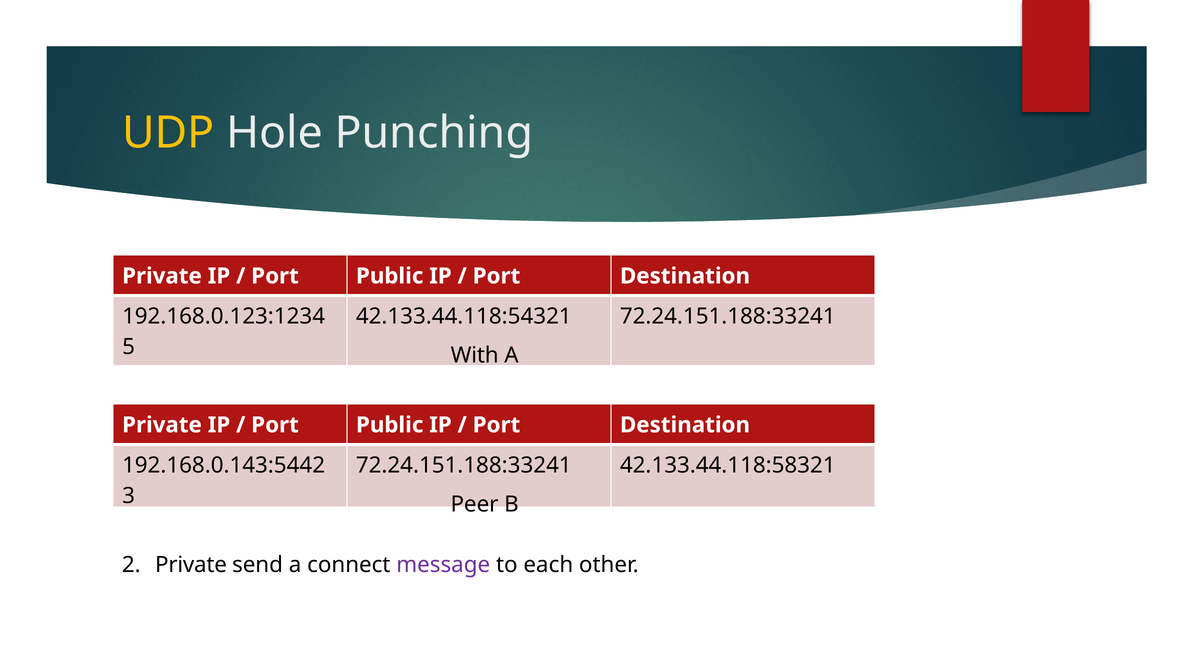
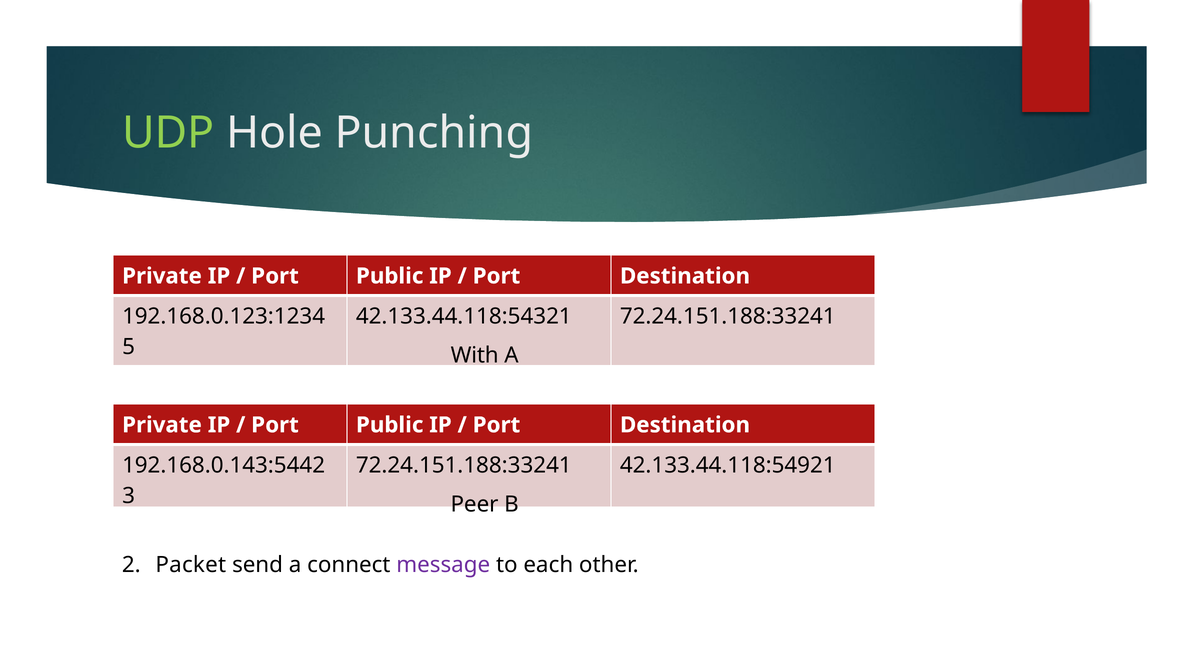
UDP colour: yellow -> light green (168, 133)
42.133.44.118:58321: 42.133.44.118:58321 -> 42.133.44.118:54921 (728, 465)
Private: Private -> Packet (191, 564)
